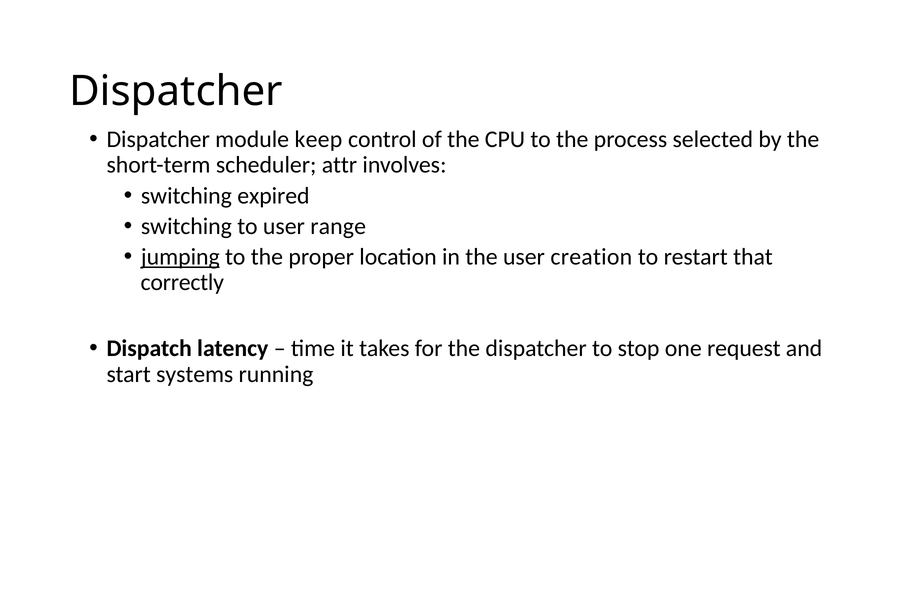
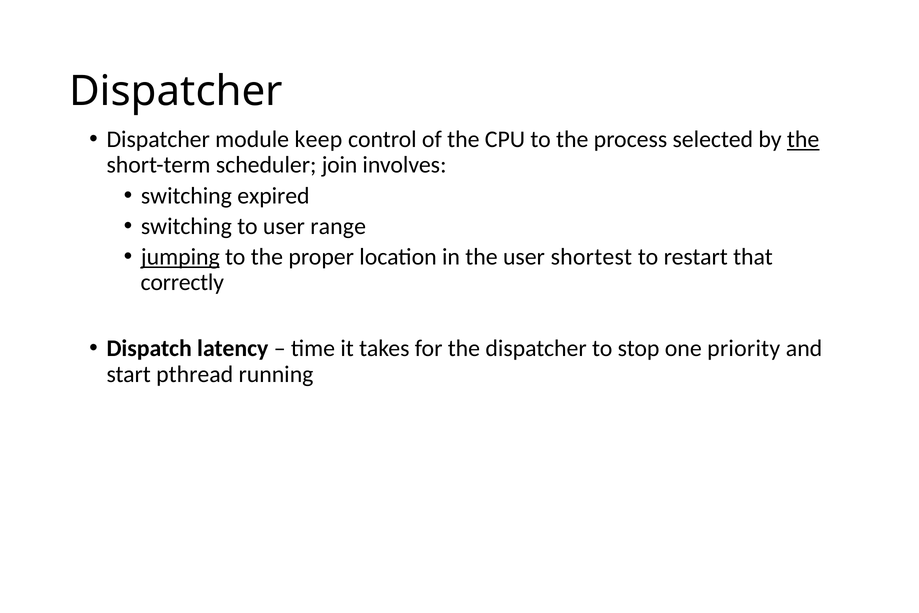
the underline: none -> present (803, 139)
attr: attr -> join (340, 165)
creation: creation -> shortest (591, 257)
request: request -> priority (744, 348)
systems: systems -> pthread (195, 374)
